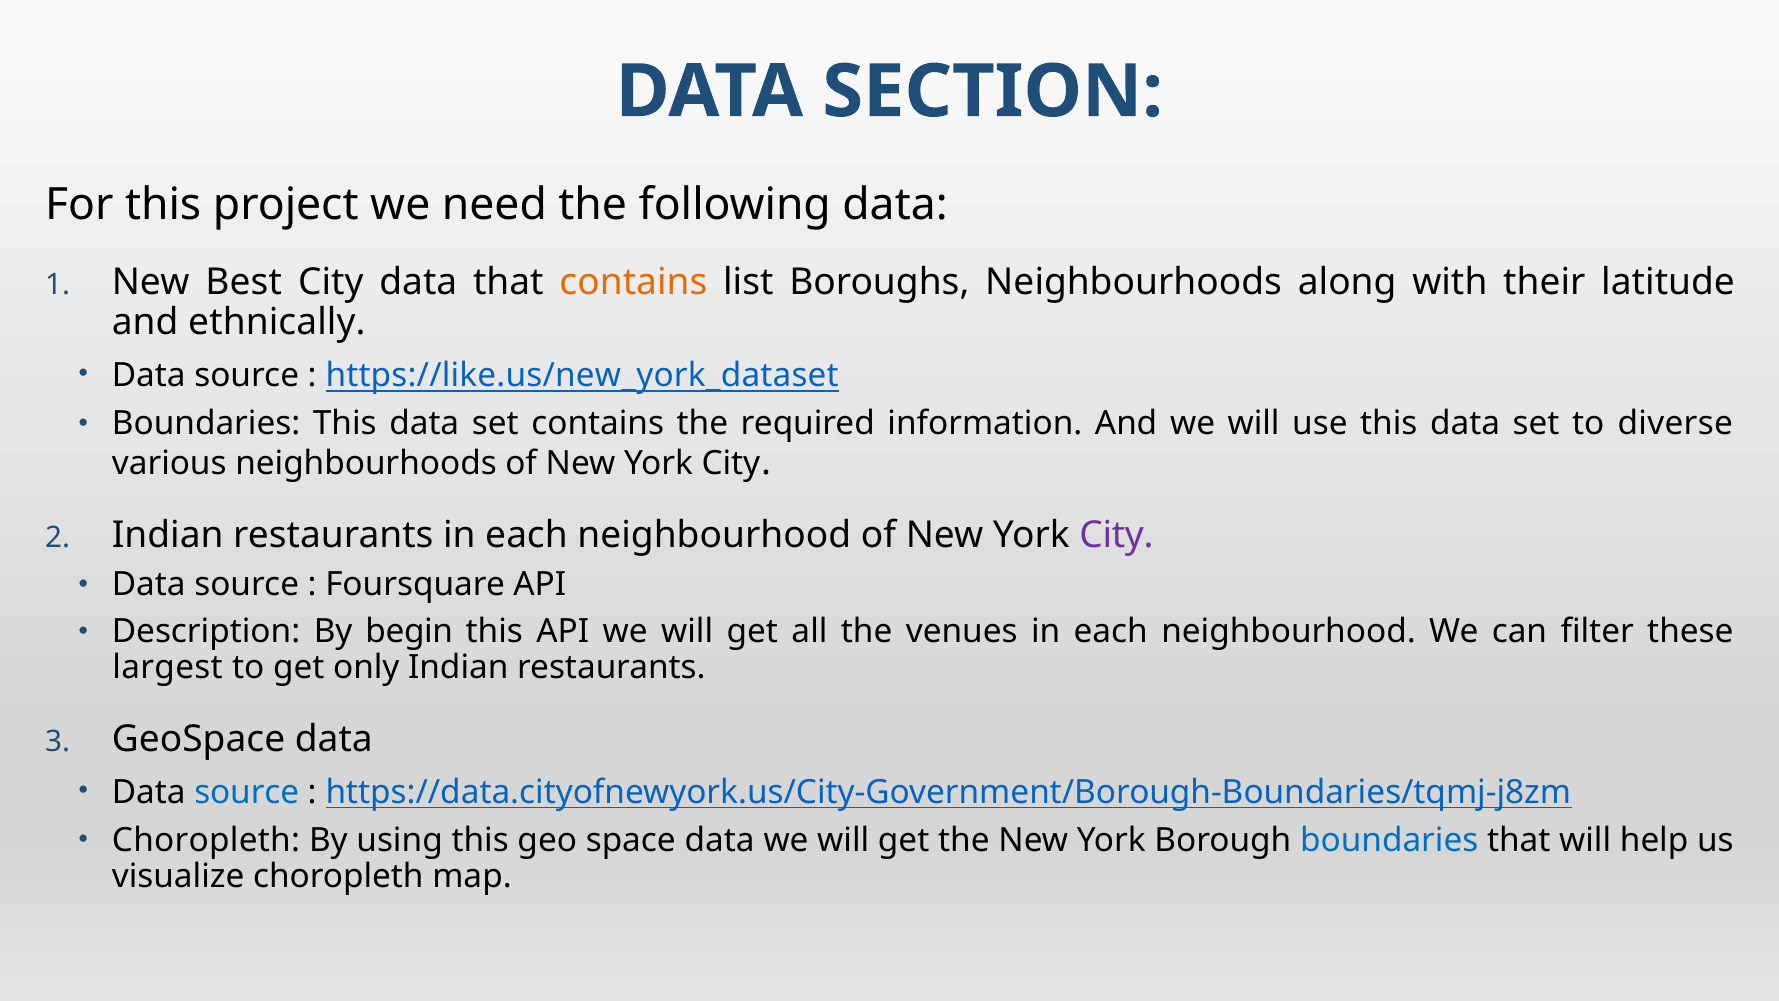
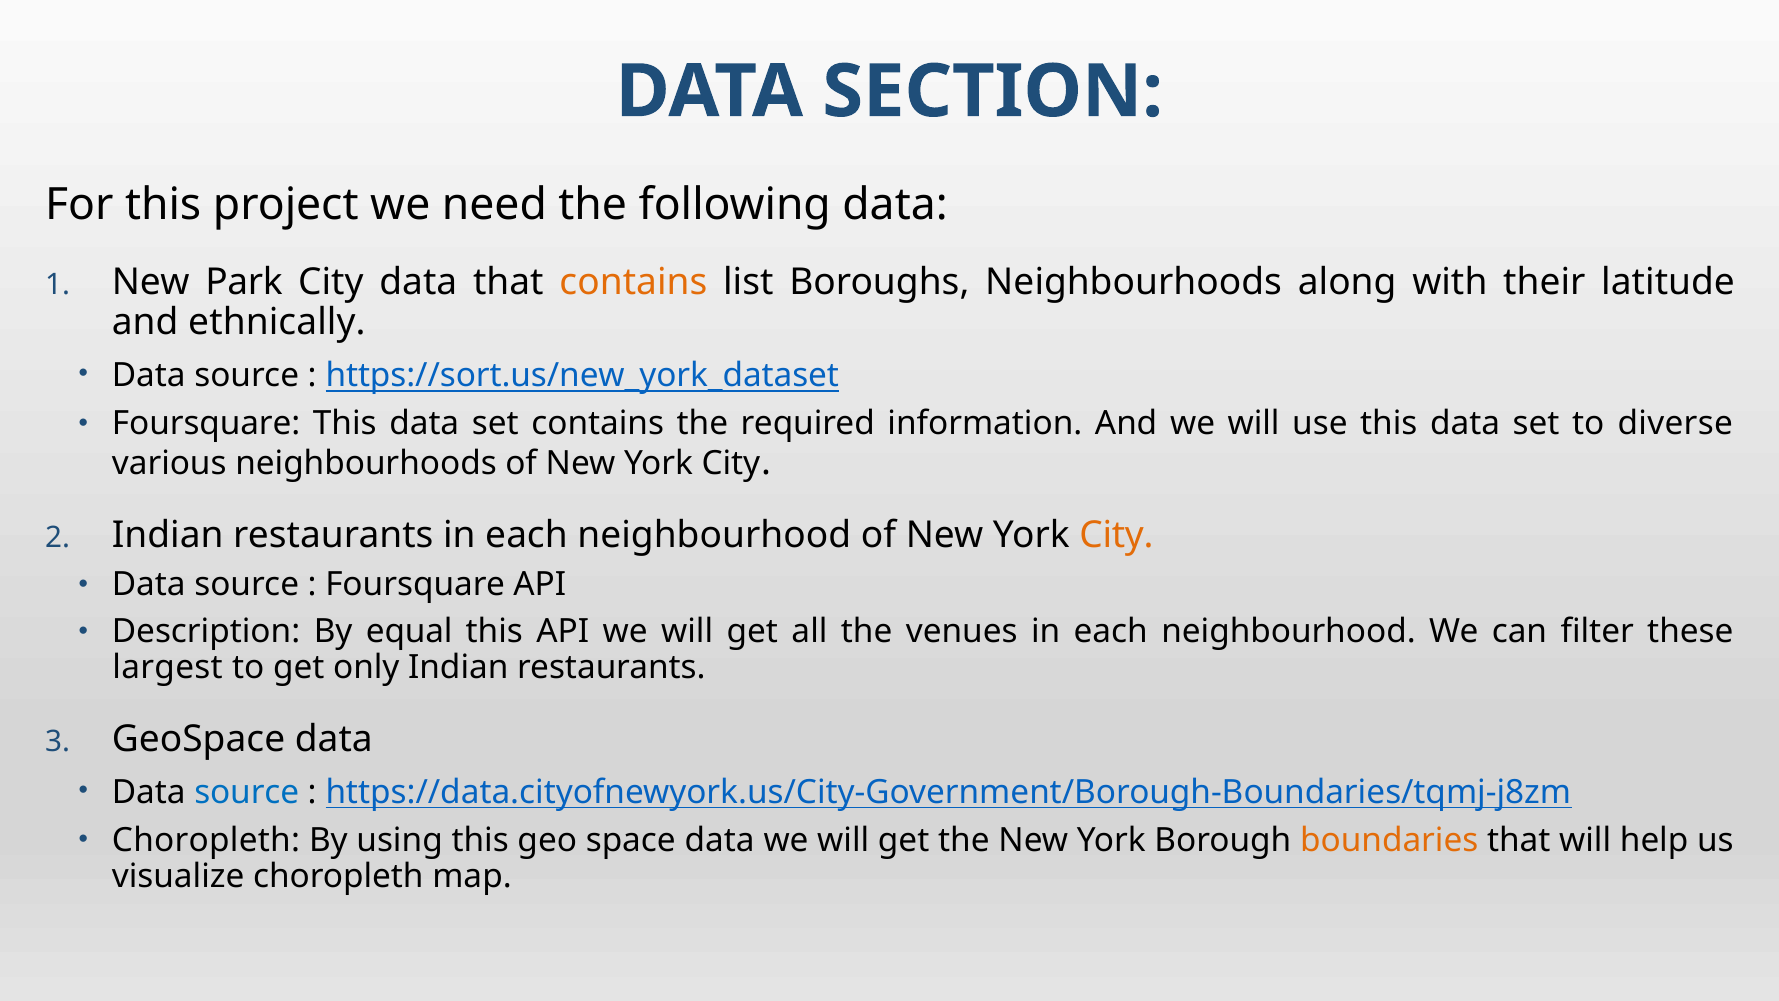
Best: Best -> Park (244, 283)
https://like.us/new_york_dataset: https://like.us/new_york_dataset -> https://sort.us/new_york_dataset (582, 376)
Boundaries: Boundaries -> Foursquare (206, 424)
City colour: purple -> orange (1116, 535)
begin: begin -> equal (409, 632)
boundaries colour: blue -> orange (1389, 841)
